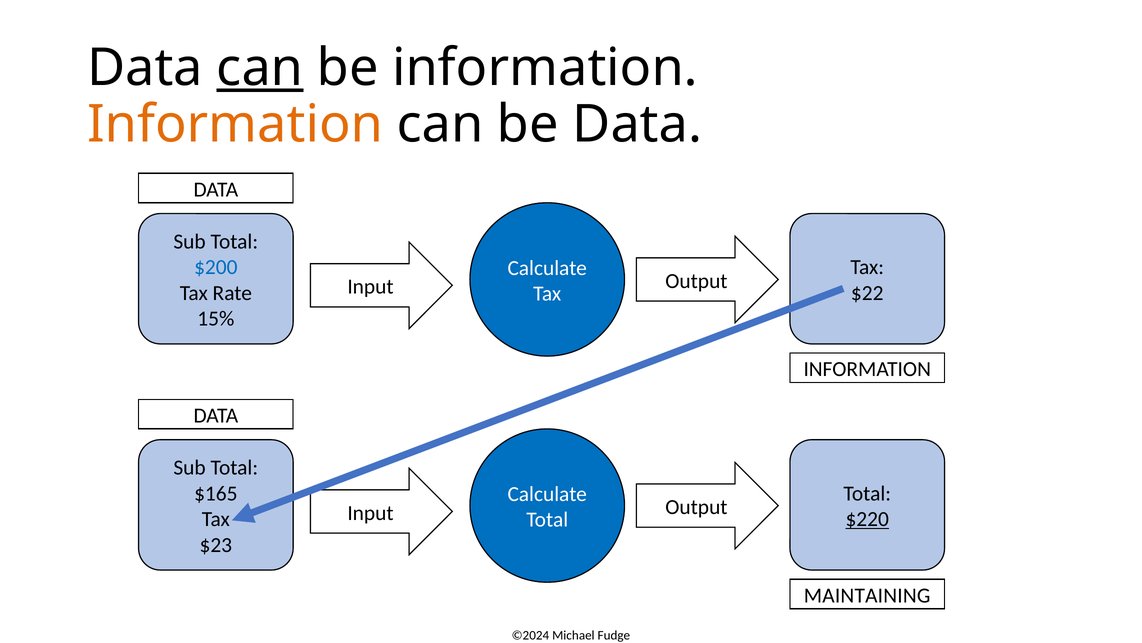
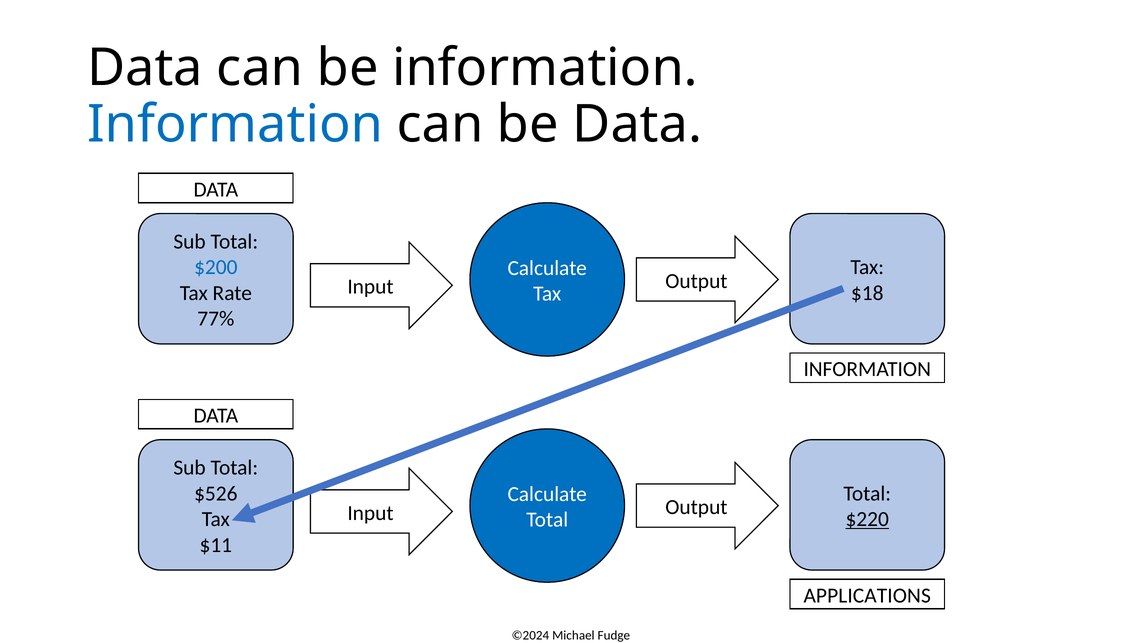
can underline: present -> none (260, 68)
Information colour: orange -> blue (235, 124)
$22: $22 -> $18 (867, 293)
15%: 15% -> 77% (216, 318)
$165: $165 -> $526 (216, 493)
$23: $23 -> $11 (216, 544)
MAINTAINING: MAINTAINING -> APPLICATIONS (867, 595)
